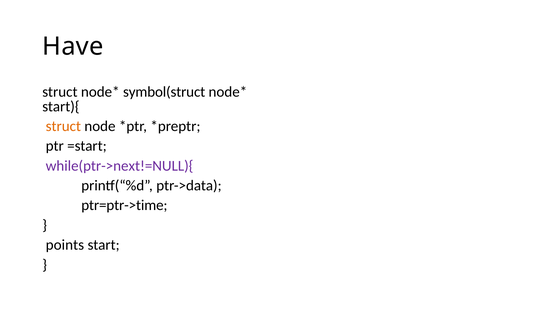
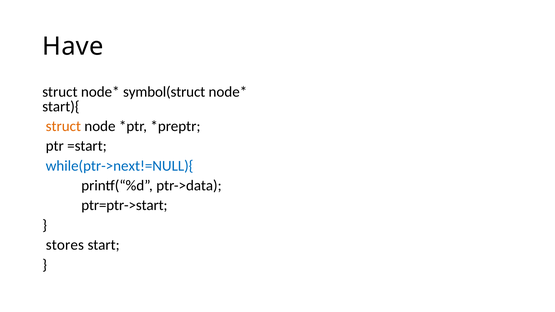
while(ptr->next!=NULL){ colour: purple -> blue (120, 166)
ptr=ptr->time: ptr=ptr->time -> ptr=ptr->start (124, 205)
points: points -> stores (65, 245)
